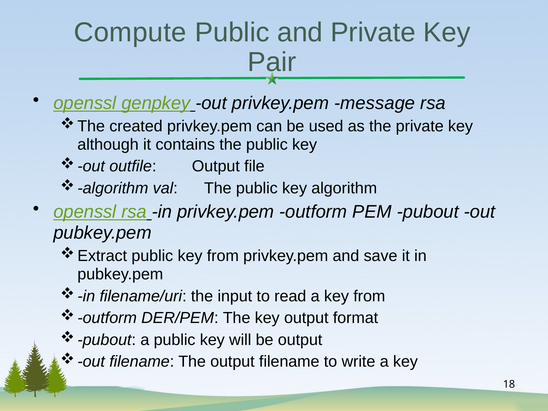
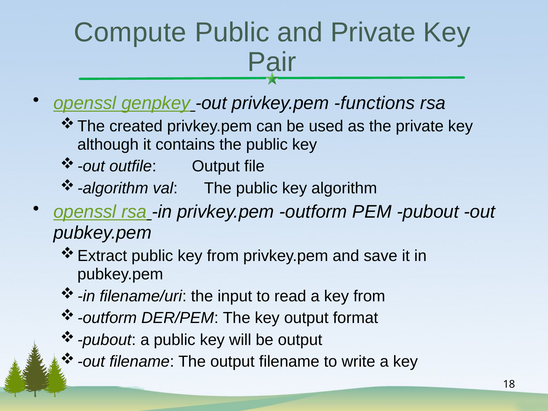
message: message -> functions (375, 103)
